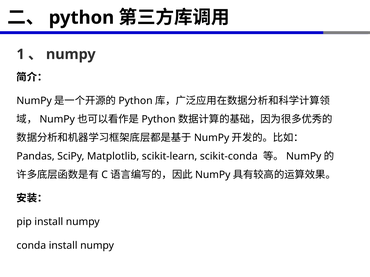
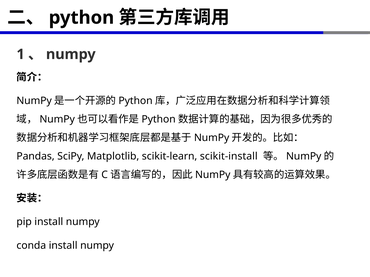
scikit-conda: scikit-conda -> scikit-install (229, 156)
